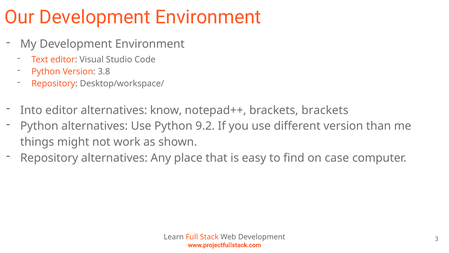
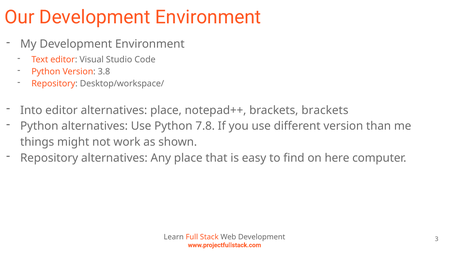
alternatives know: know -> place (166, 110)
9.2: 9.2 -> 7.8 (205, 126)
case: case -> here (337, 158)
